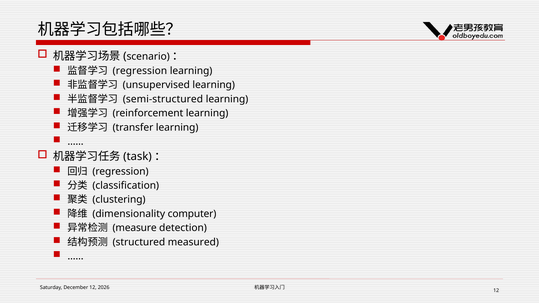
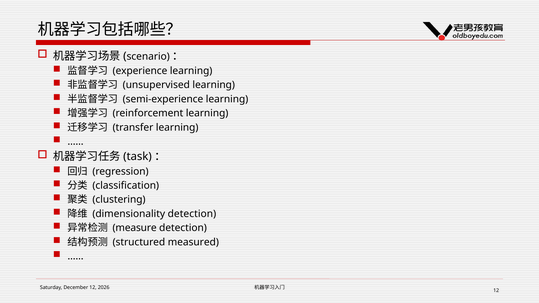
regression: regression -> experience (140, 71)
semi-structured: semi-structured -> semi-experience (163, 99)
dimensionality computer: computer -> detection (192, 214)
